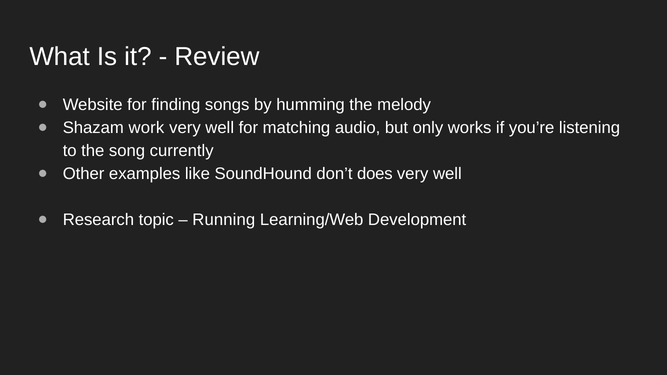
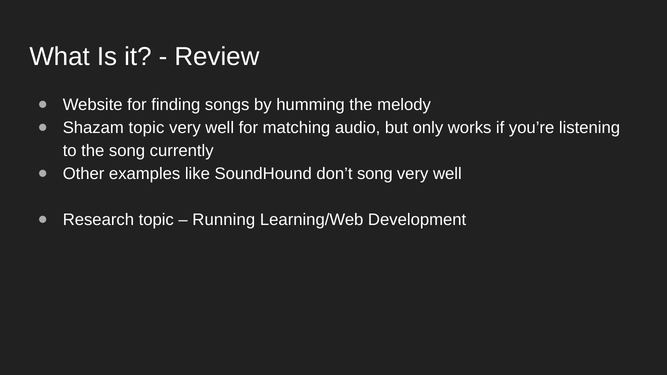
Shazam work: work -> topic (146, 128)
don’t does: does -> song (375, 174)
